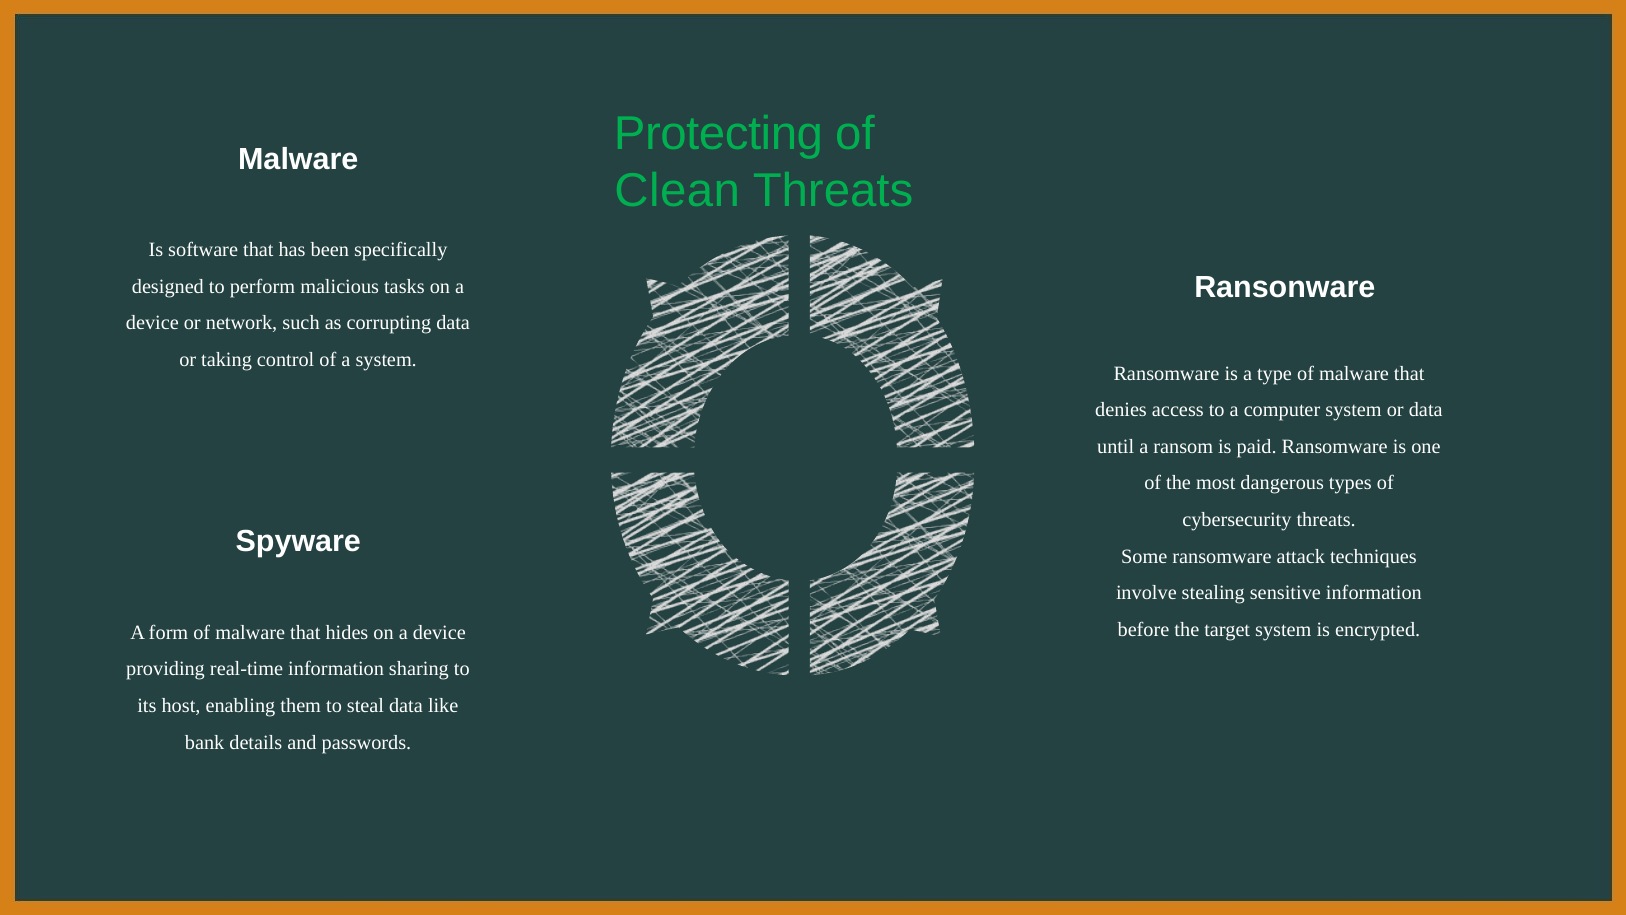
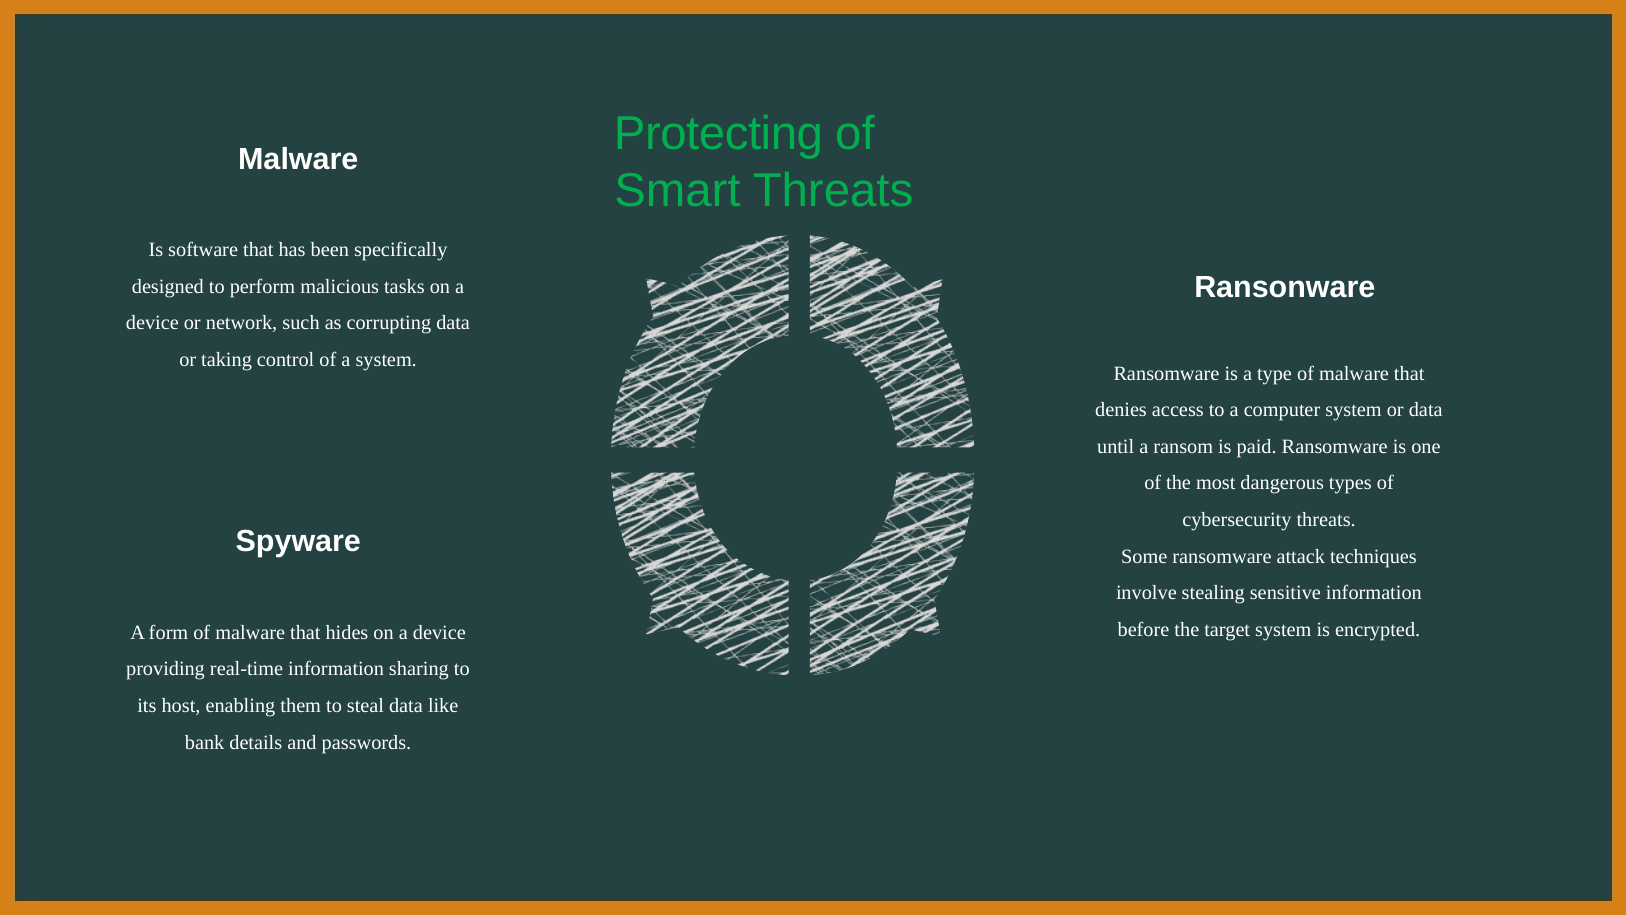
Clean: Clean -> Smart (677, 191)
